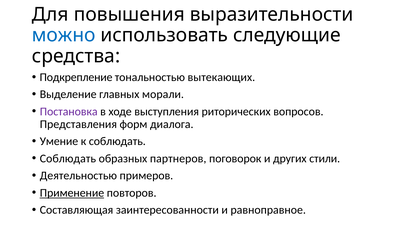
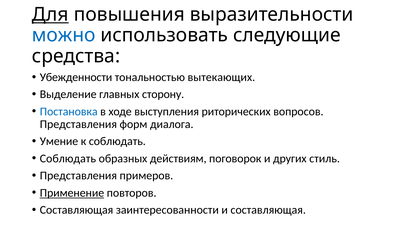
Для underline: none -> present (50, 14)
Подкрепление: Подкрепление -> Убежденности (76, 77)
морали: морали -> сторону (163, 94)
Постановка colour: purple -> blue (69, 111)
партнеров: партнеров -> действиям (178, 158)
стили: стили -> стиль (325, 158)
Деятельностью: Деятельностью -> Представления (78, 175)
и равноправное: равноправное -> составляющая (268, 210)
